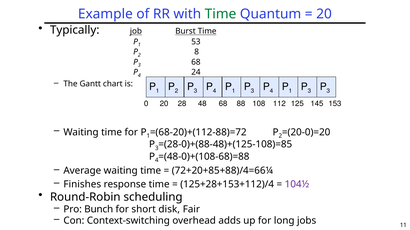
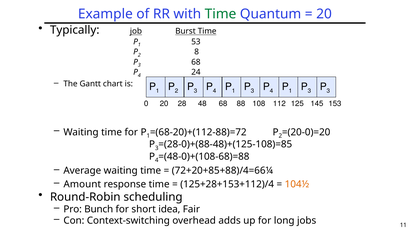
Finishes: Finishes -> Amount (82, 185)
104½ colour: purple -> orange (297, 185)
disk: disk -> idea (169, 210)
